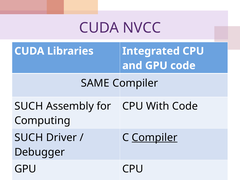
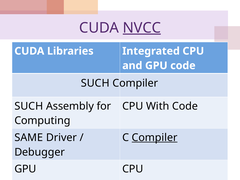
NVCC underline: none -> present (142, 28)
SAME: SAME -> SUCH (95, 83)
SUCH: SUCH -> SAME (29, 138)
